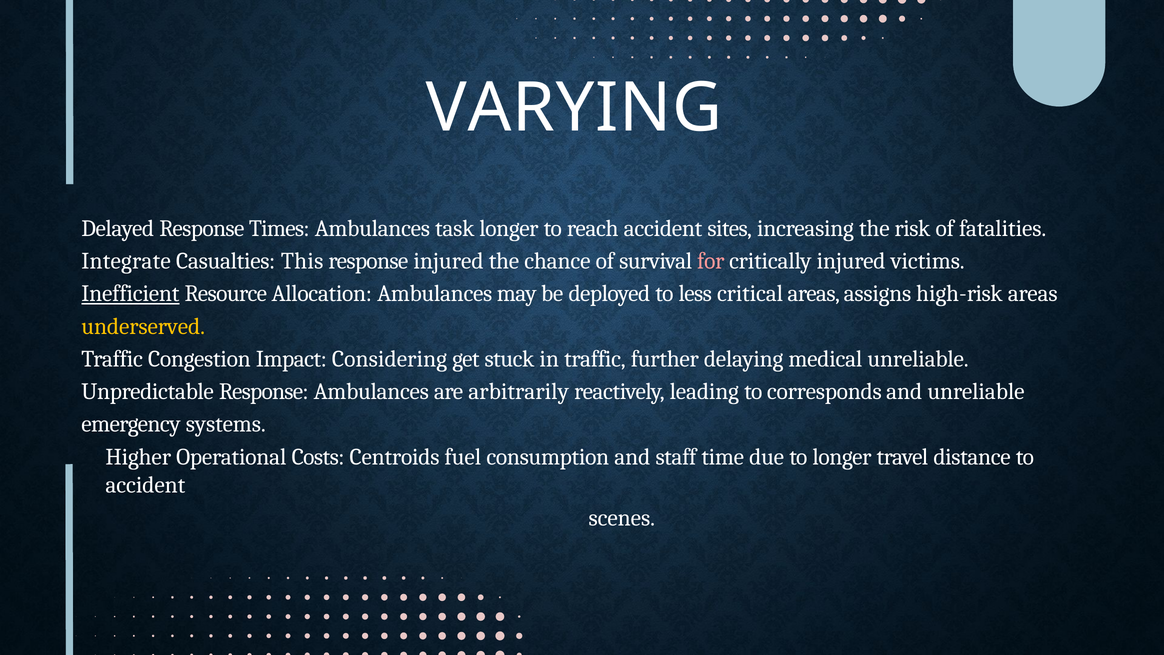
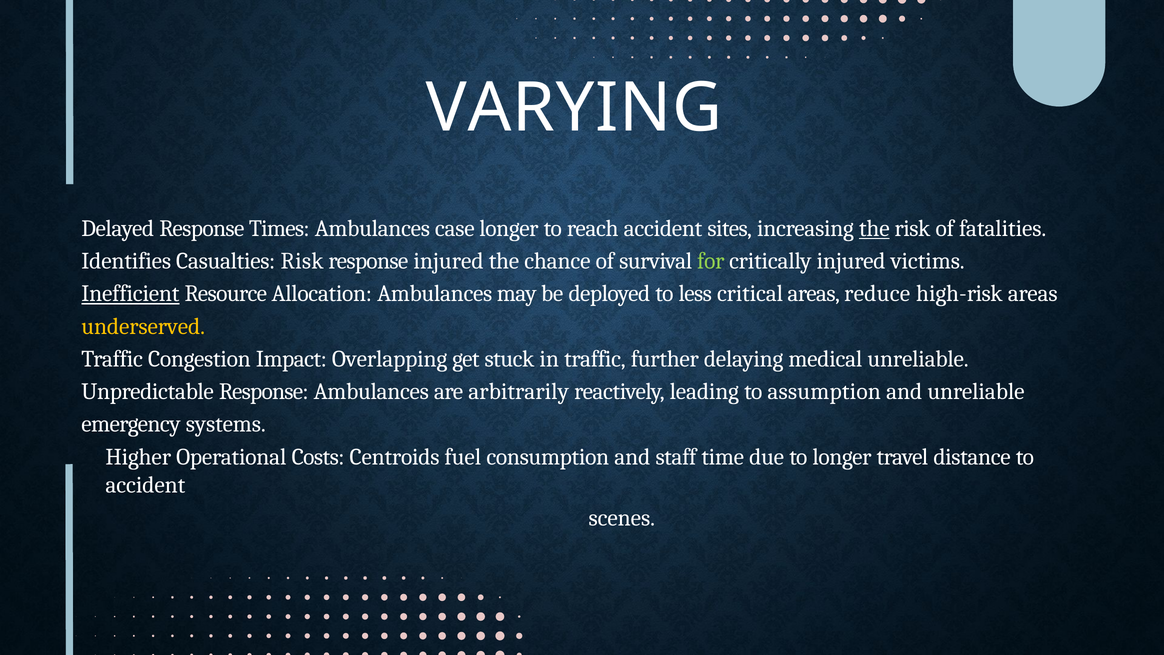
task: task -> case (455, 228)
the underline: none -> present (874, 228)
Integrate: Integrate -> Identifies (126, 261)
Casualties This: This -> Risk (302, 261)
for colour: pink -> light green (711, 261)
assigns: assigns -> reduce (877, 294)
Considering: Considering -> Overlapping (390, 359)
corresponds: corresponds -> assumption (824, 391)
